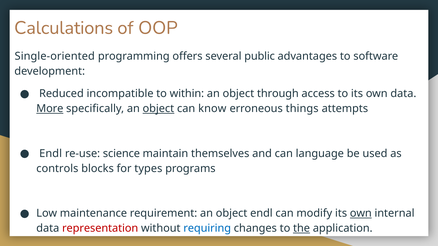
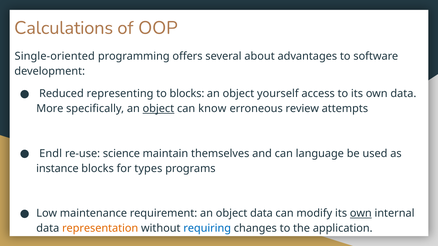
public: public -> about (260, 56)
incompatible: incompatible -> representing (120, 94)
to within: within -> blocks (187, 94)
through: through -> yourself (278, 94)
More underline: present -> none (50, 109)
things: things -> review (302, 109)
controls: controls -> instance (57, 169)
object endl: endl -> data (261, 214)
representation colour: red -> orange (100, 229)
the underline: present -> none (302, 229)
